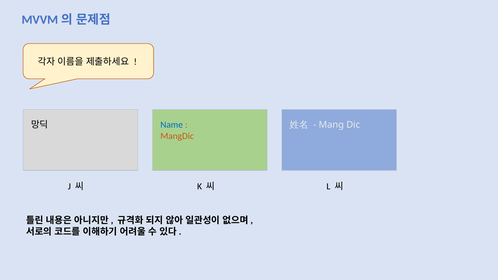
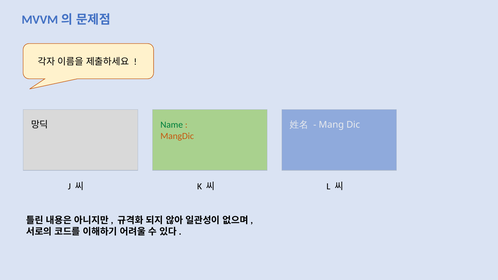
Name colour: blue -> green (172, 125)
